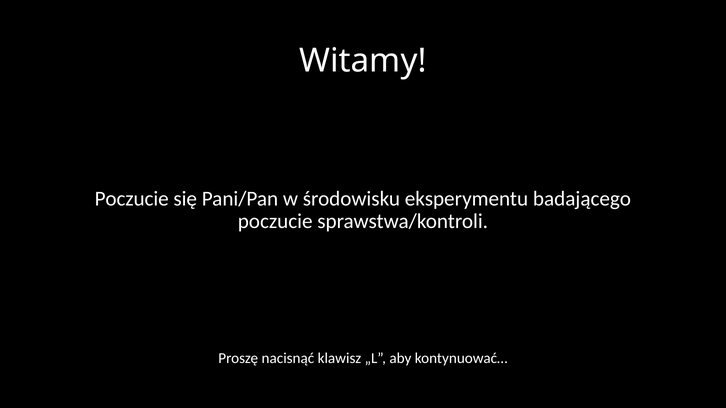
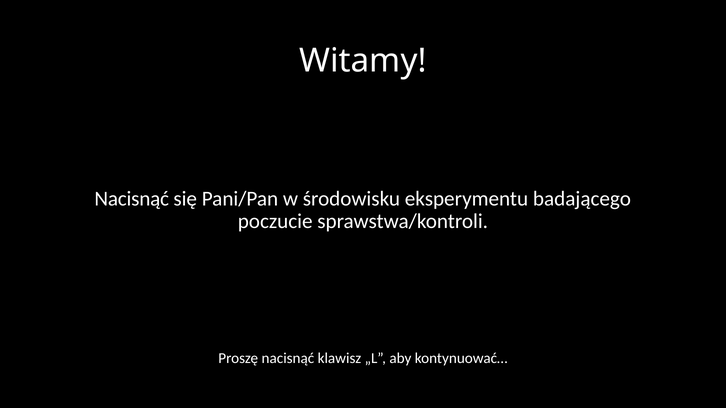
Poczucie: Poczucie -> Nacisnąć (132, 199)
